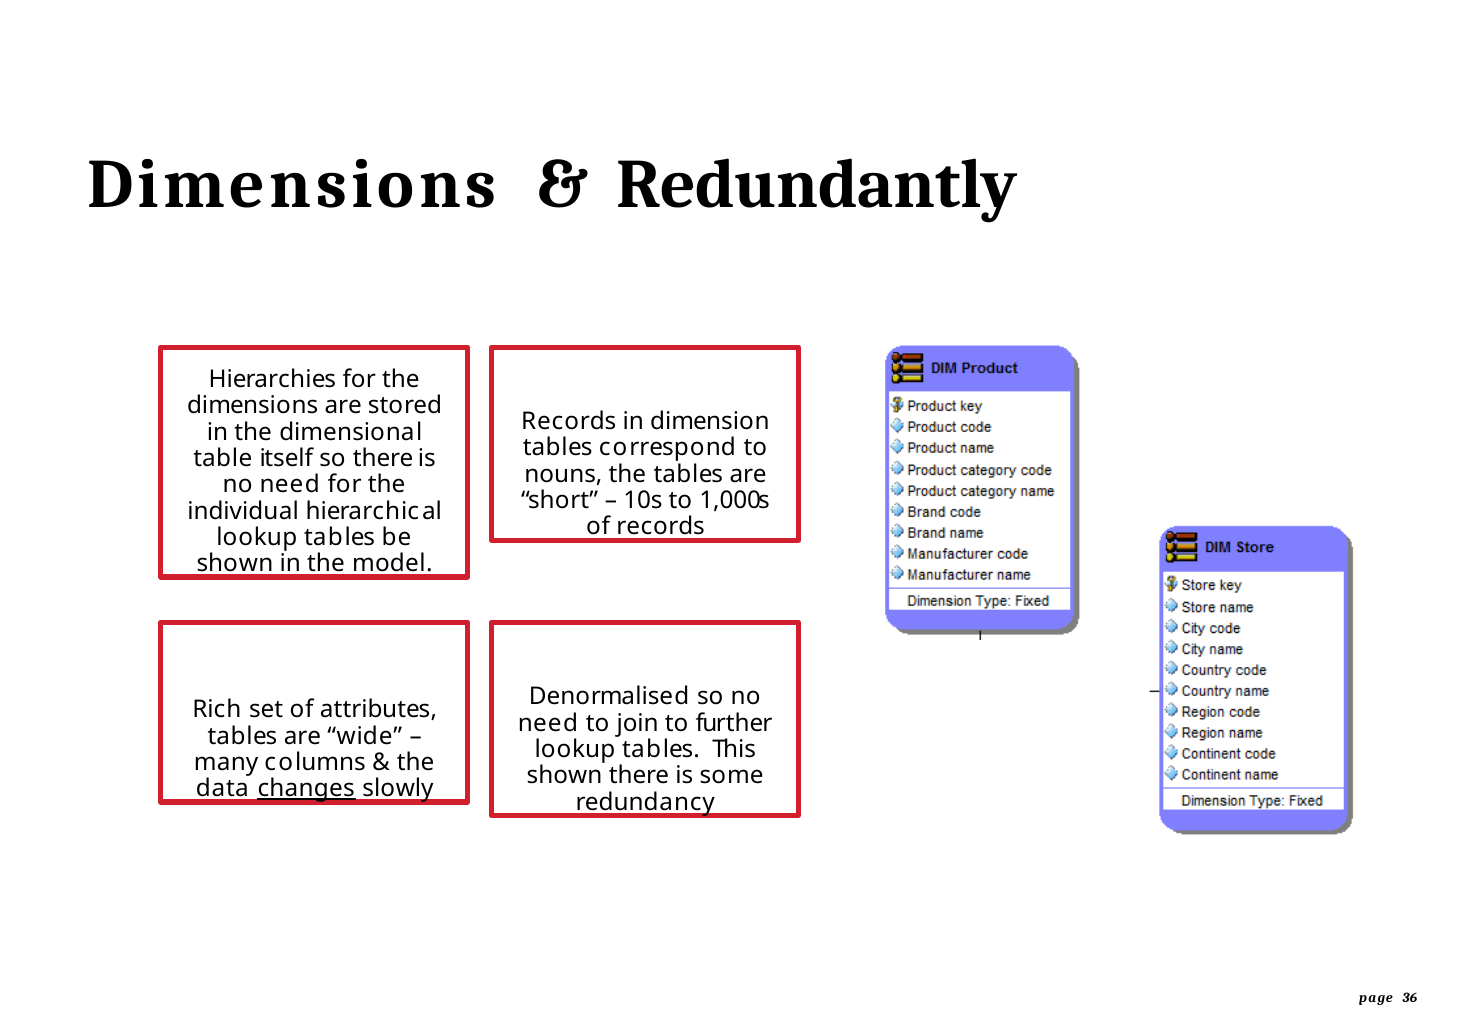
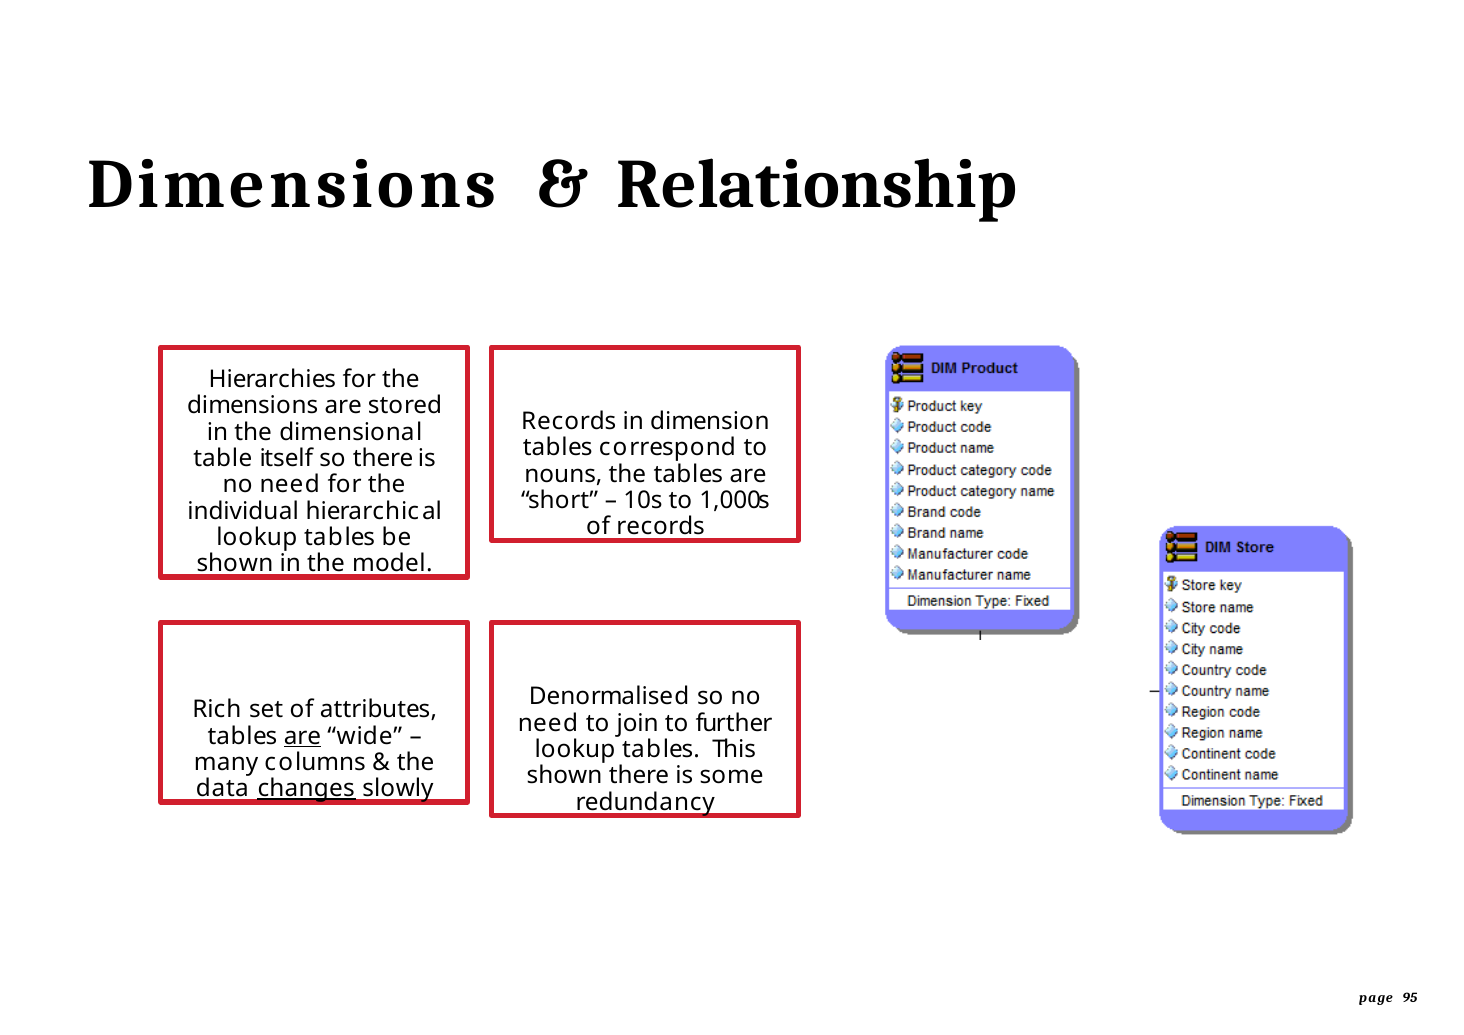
Redundantly: Redundantly -> Relationship (817, 185)
are underline: none -> present (302, 736)
36: 36 -> 95 (1410, 999)
